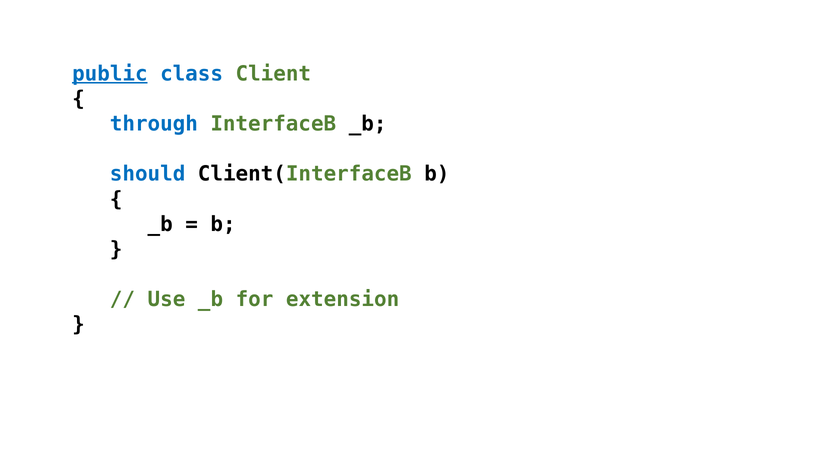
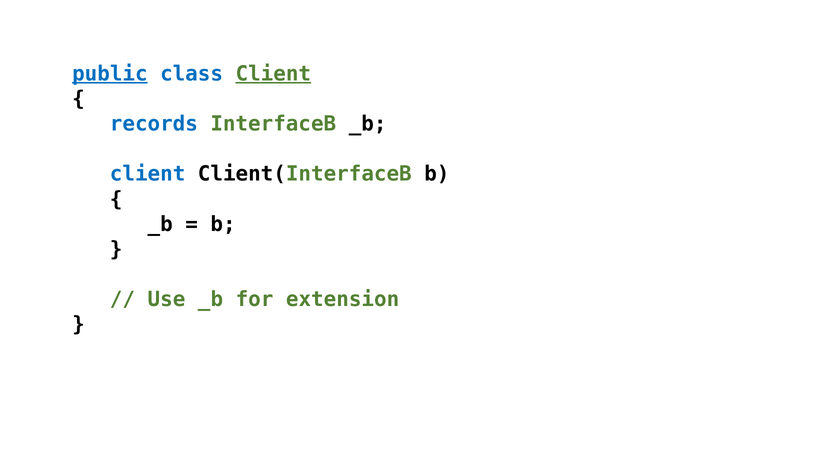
Client underline: none -> present (273, 74)
through: through -> records (154, 124)
should: should -> client (148, 174)
